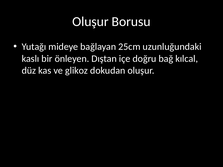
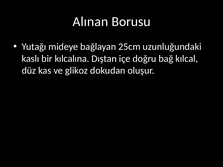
Oluşur: Oluşur -> Alınan (90, 22)
önleyen: önleyen -> kılcalına (72, 59)
